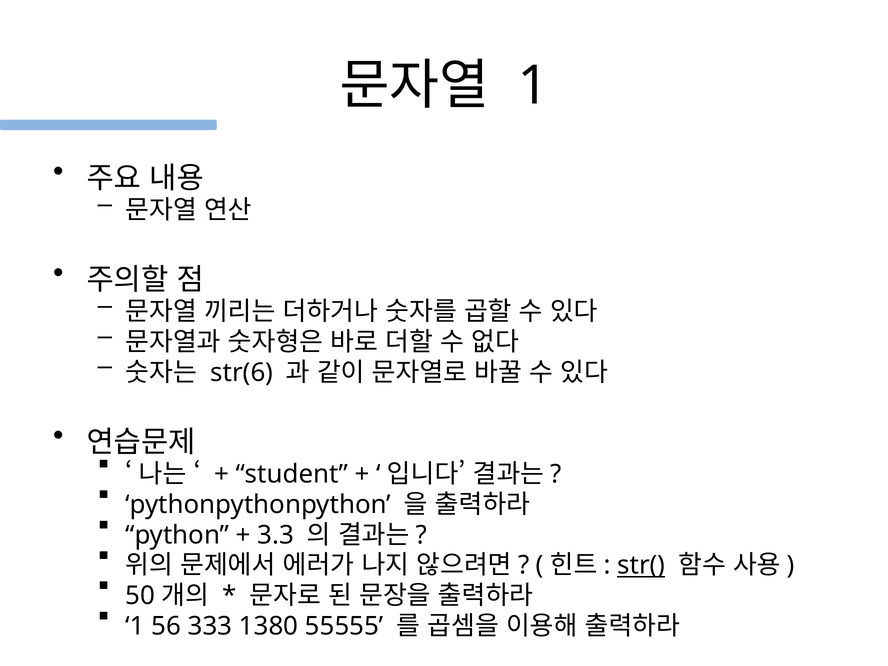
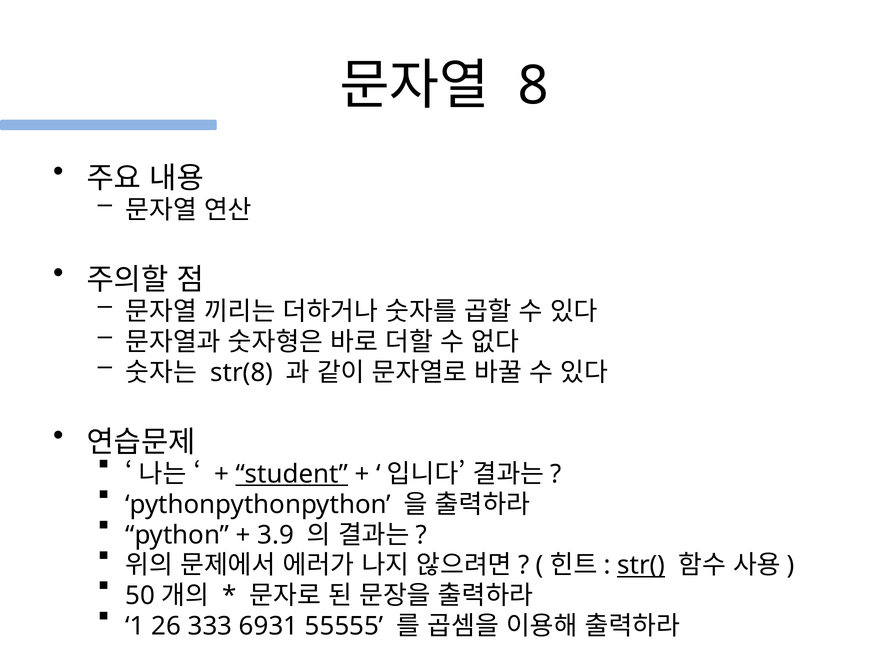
1: 1 -> 8 (533, 86)
str(6: str(6 -> str(8 (242, 373)
student underline: none -> present (292, 474)
3.3: 3.3 -> 3.9 (276, 535)
56: 56 -> 26 (166, 626)
1380: 1380 -> 6931 (269, 626)
